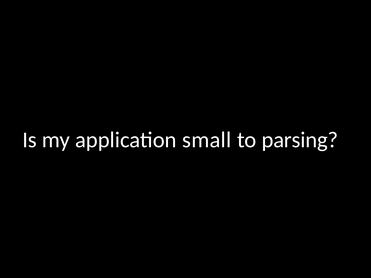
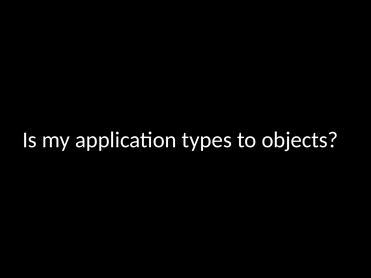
small: small -> types (207, 140)
parsing: parsing -> objects (300, 140)
